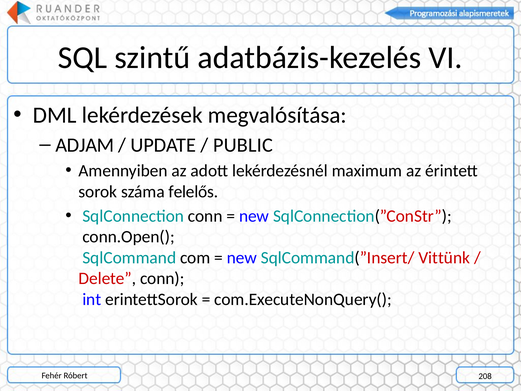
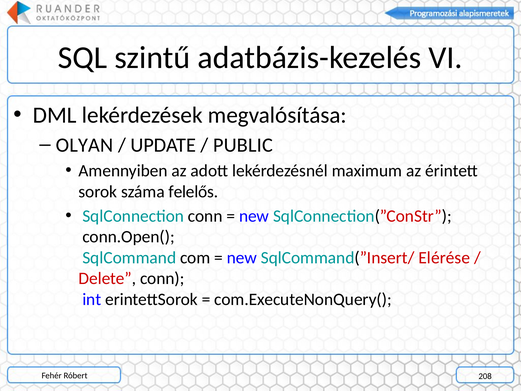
ADJAM: ADJAM -> OLYAN (85, 145)
Vittünk: Vittünk -> Elérése (444, 258)
